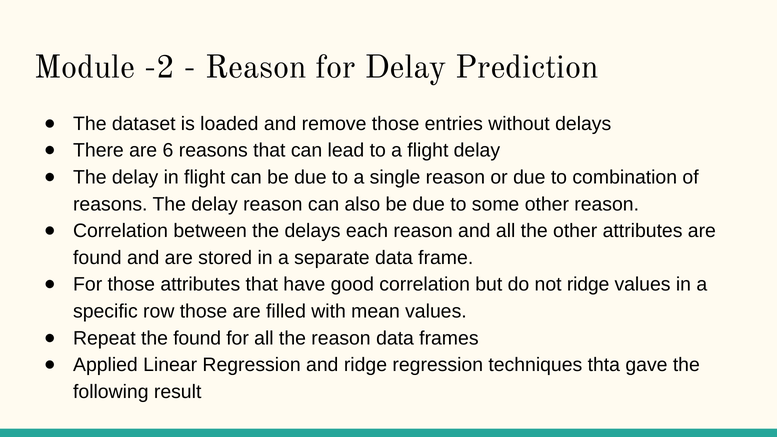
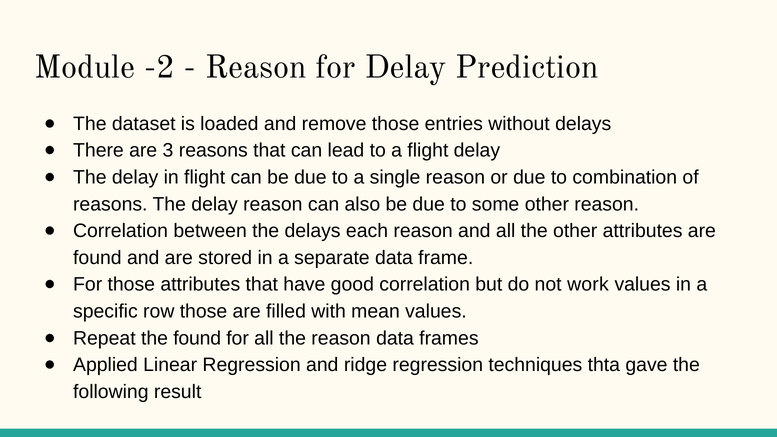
6: 6 -> 3 (168, 151)
not ridge: ridge -> work (588, 285)
